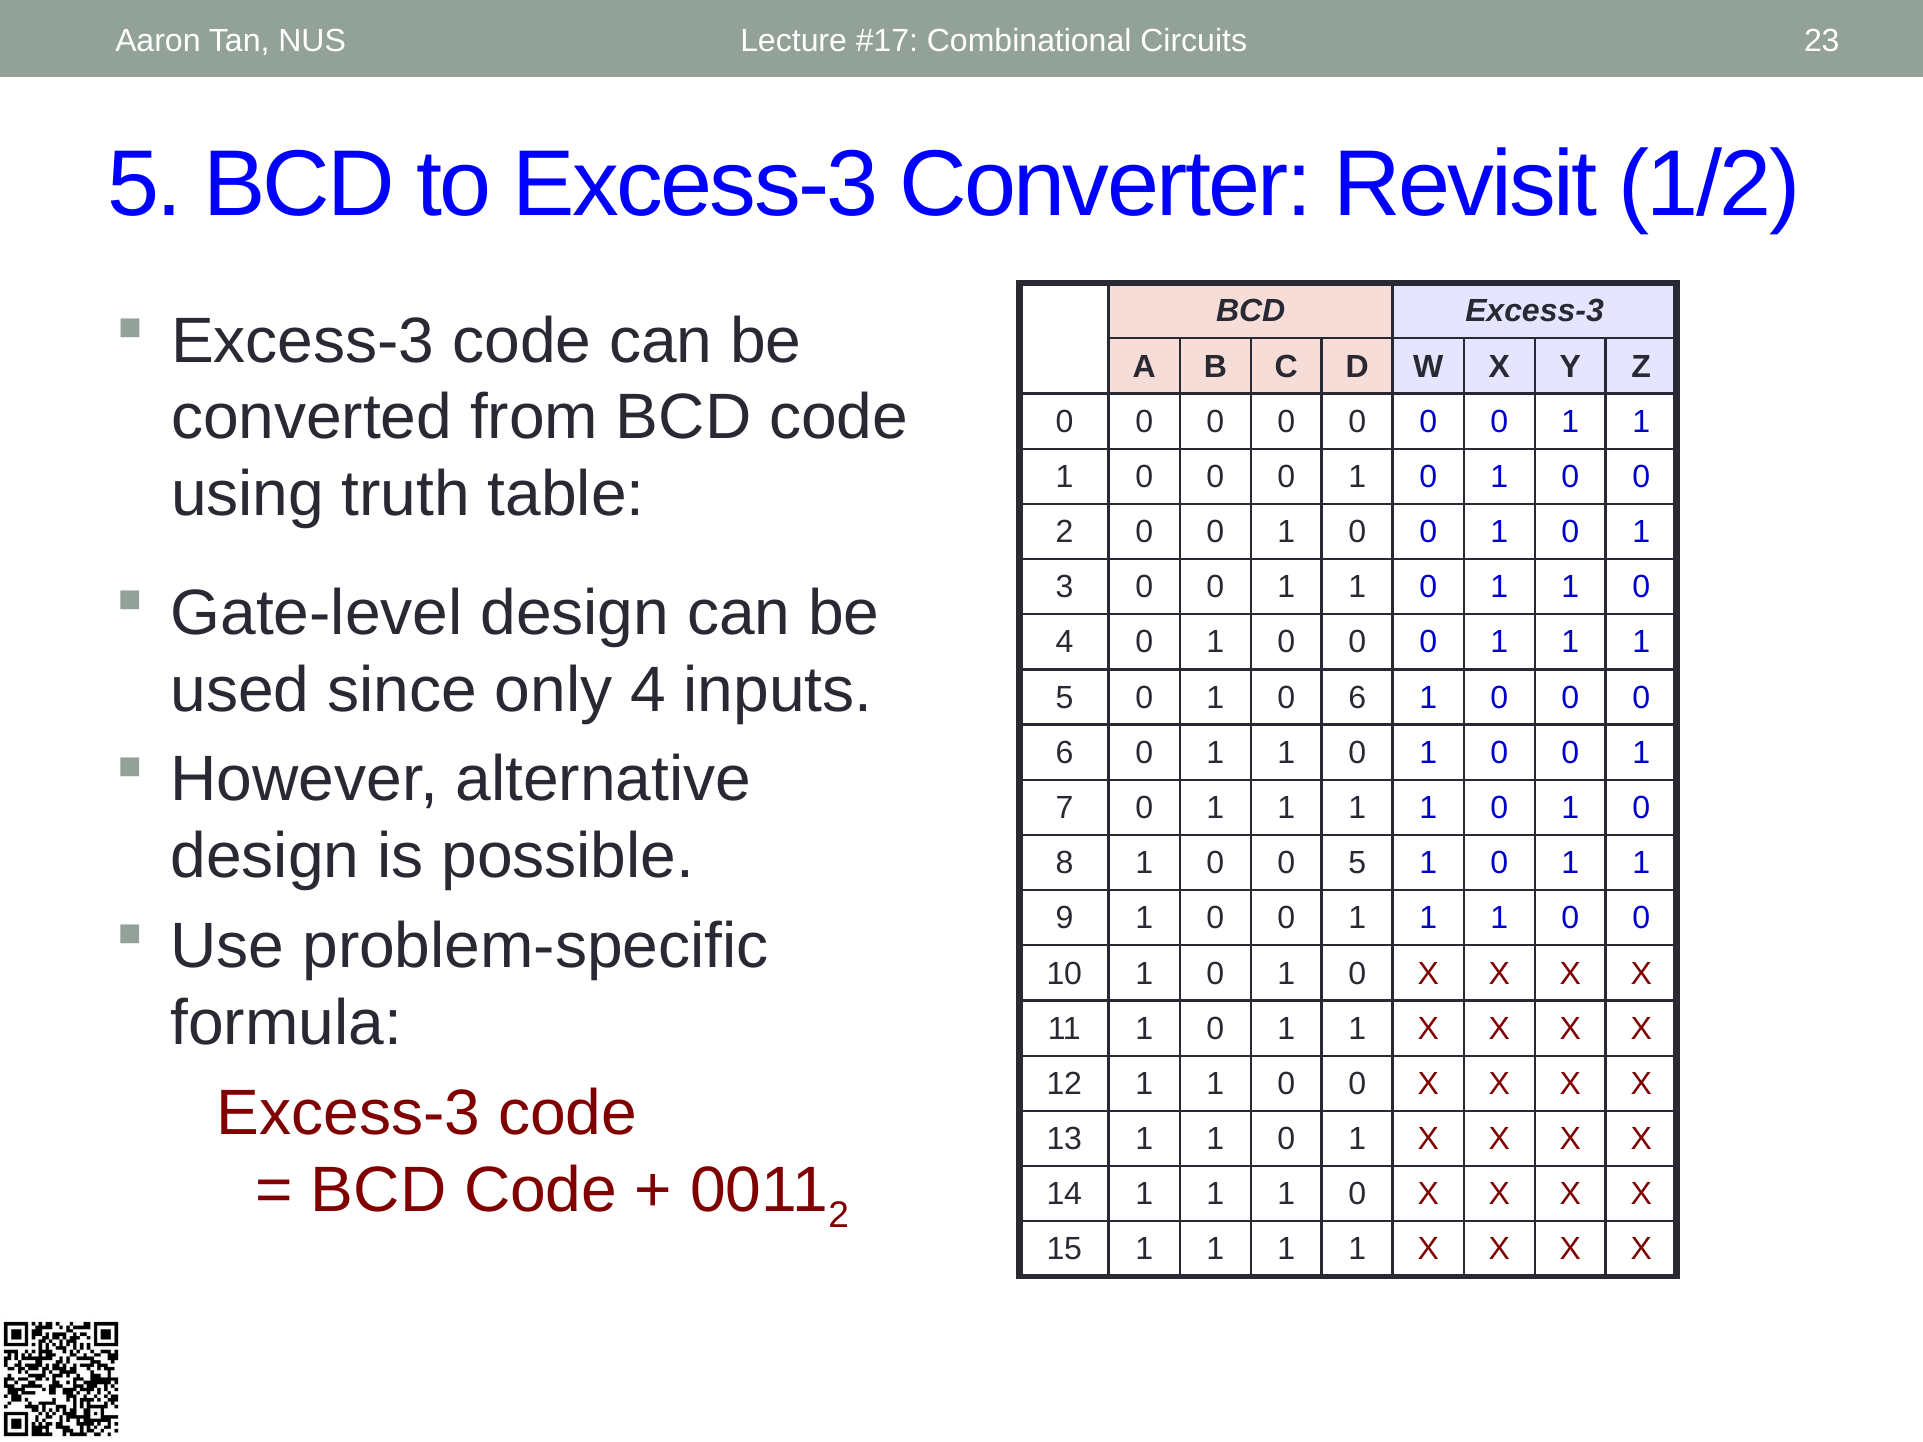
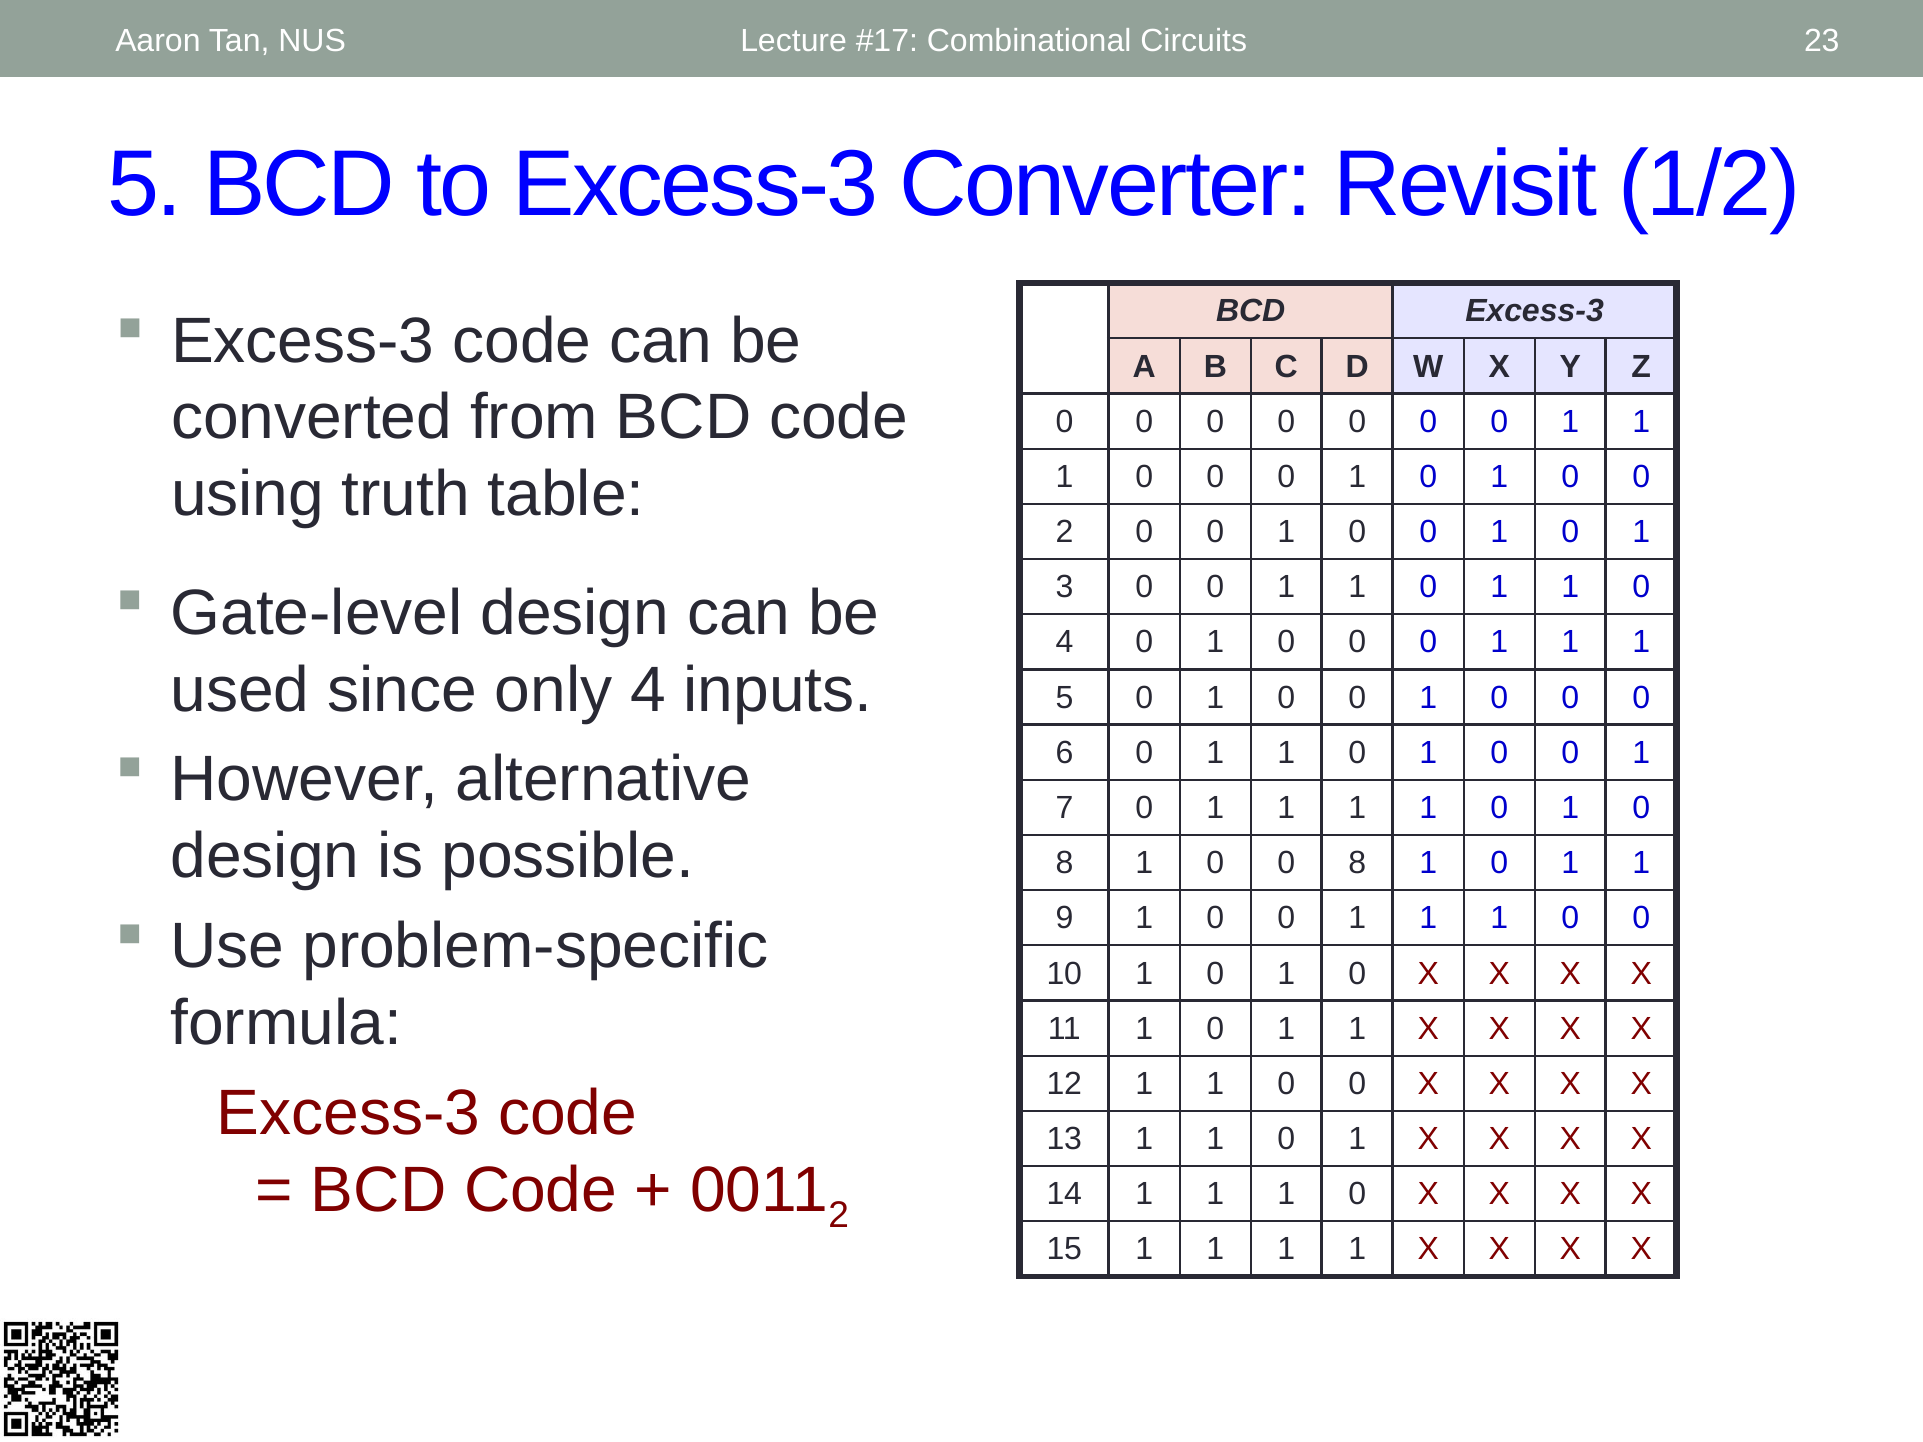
6: 6 -> 0 (1357, 698)
0 0 5: 5 -> 8 (1357, 863)
